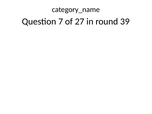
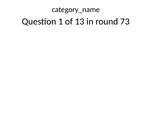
7: 7 -> 1 (61, 21)
27: 27 -> 13 (80, 21)
39: 39 -> 73 (125, 21)
